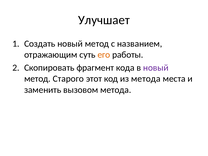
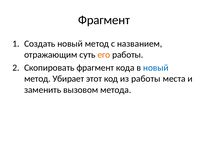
Улучшает: Улучшает -> Фрагмент (104, 20)
новый colour: purple -> blue (156, 68)
Старого: Старого -> Убирает (68, 79)
из метода: метода -> работы (146, 79)
